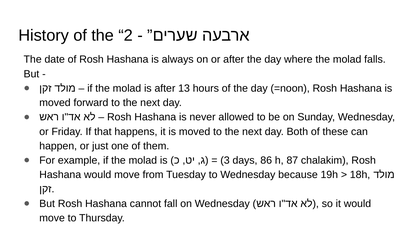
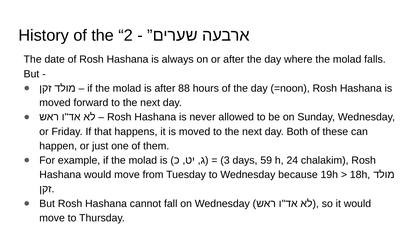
13: 13 -> 88 (184, 88)
86: 86 -> 59 (266, 160)
87: 87 -> 24 (292, 160)
